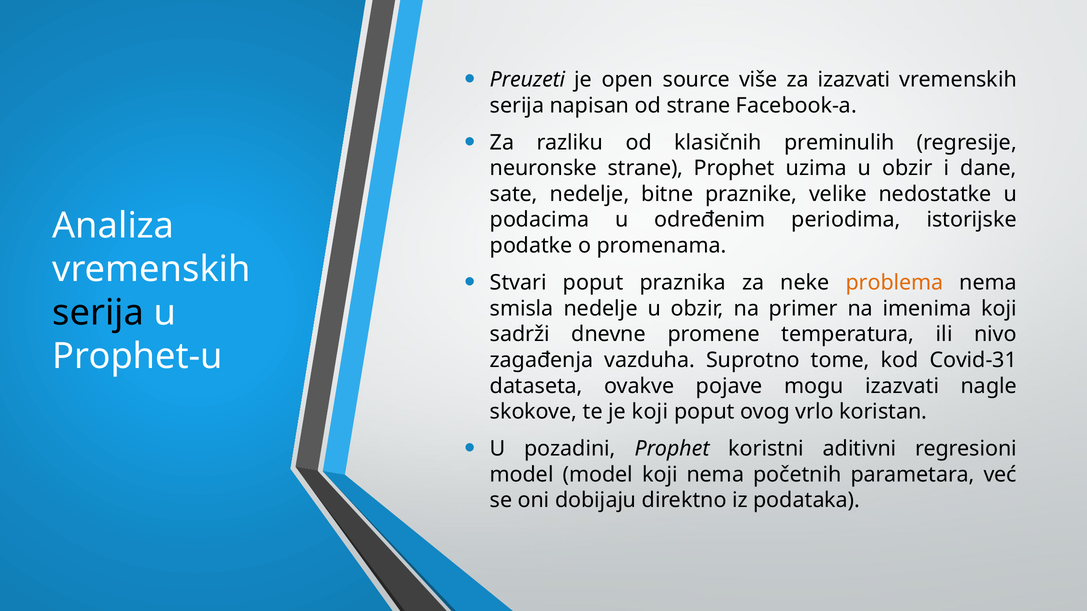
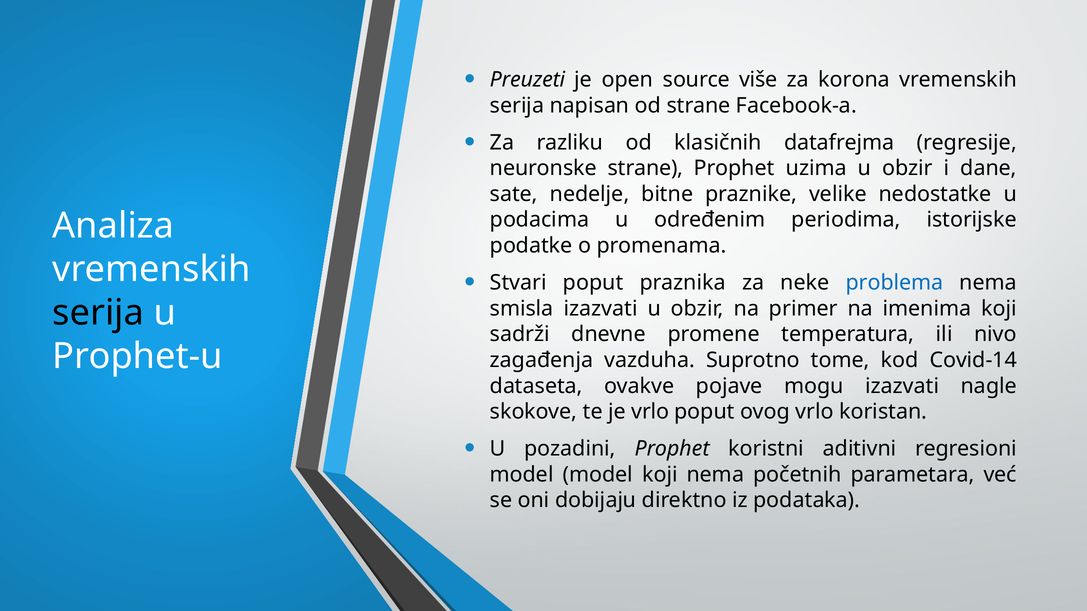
za izazvati: izazvati -> korona (854, 80)
preminulih: preminulih -> datafrejma (839, 143)
problema colour: orange -> blue (894, 283)
smisla nedelje: nedelje -> izazvati (601, 309)
Covid-31: Covid-31 -> Covid-14 (973, 360)
je koji: koji -> vrlo (650, 412)
